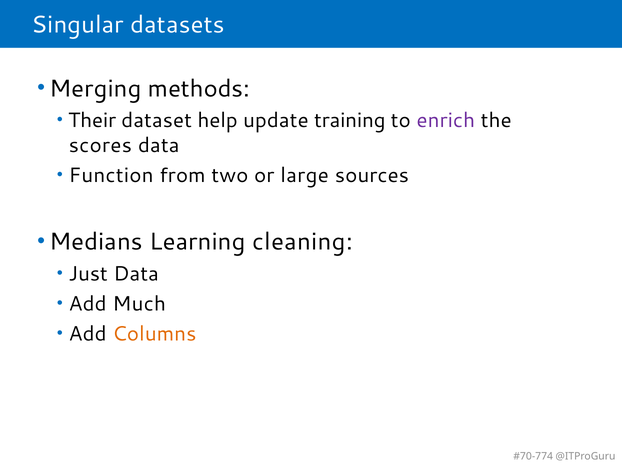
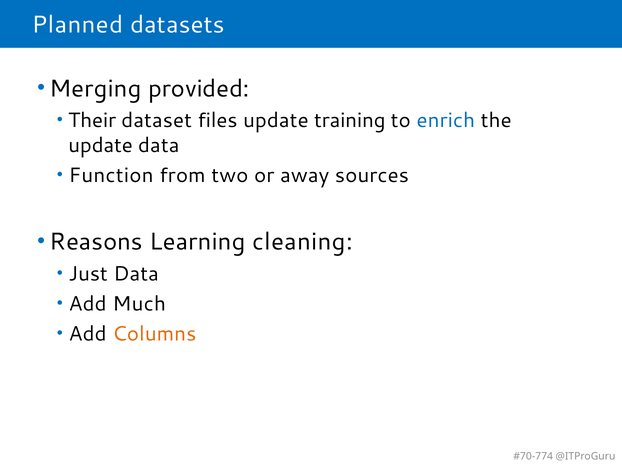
Singular: Singular -> Planned (77, 25)
methods: methods -> provided (199, 89)
help: help -> files (218, 121)
enrich colour: purple -> blue (446, 121)
scores: scores -> update (101, 146)
large: large -> away (305, 176)
Medians: Medians -> Reasons (96, 242)
